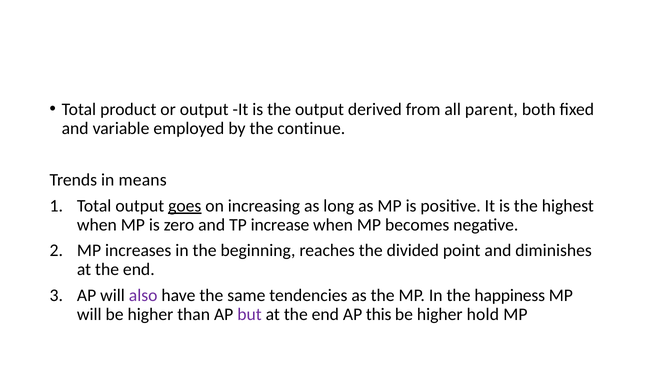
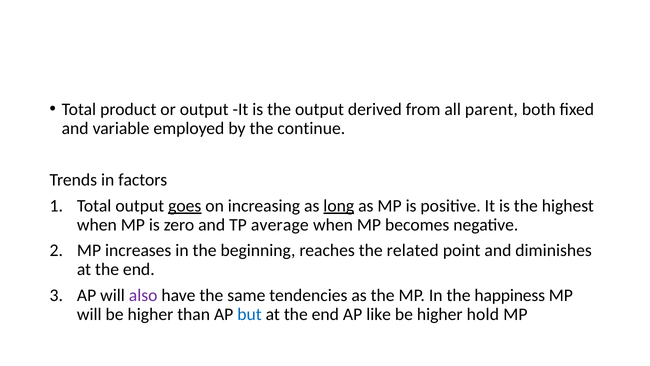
means: means -> factors (143, 180)
long underline: none -> present (339, 205)
increase: increase -> average (280, 224)
divided: divided -> related (413, 250)
but colour: purple -> blue (249, 314)
this: this -> like (379, 314)
